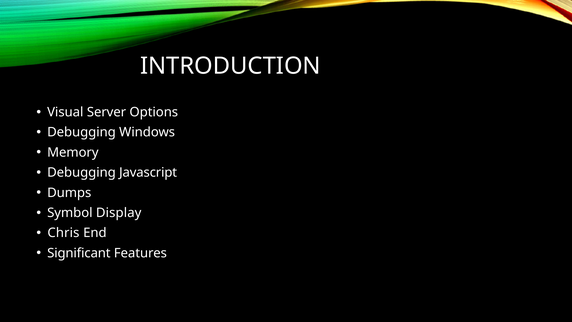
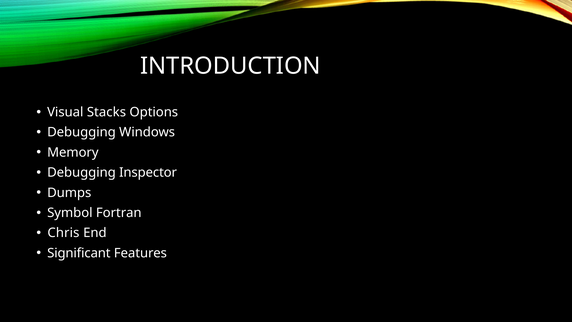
Server: Server -> Stacks (106, 112)
Javascript: Javascript -> Inspector (148, 172)
Display: Display -> Fortran (119, 213)
